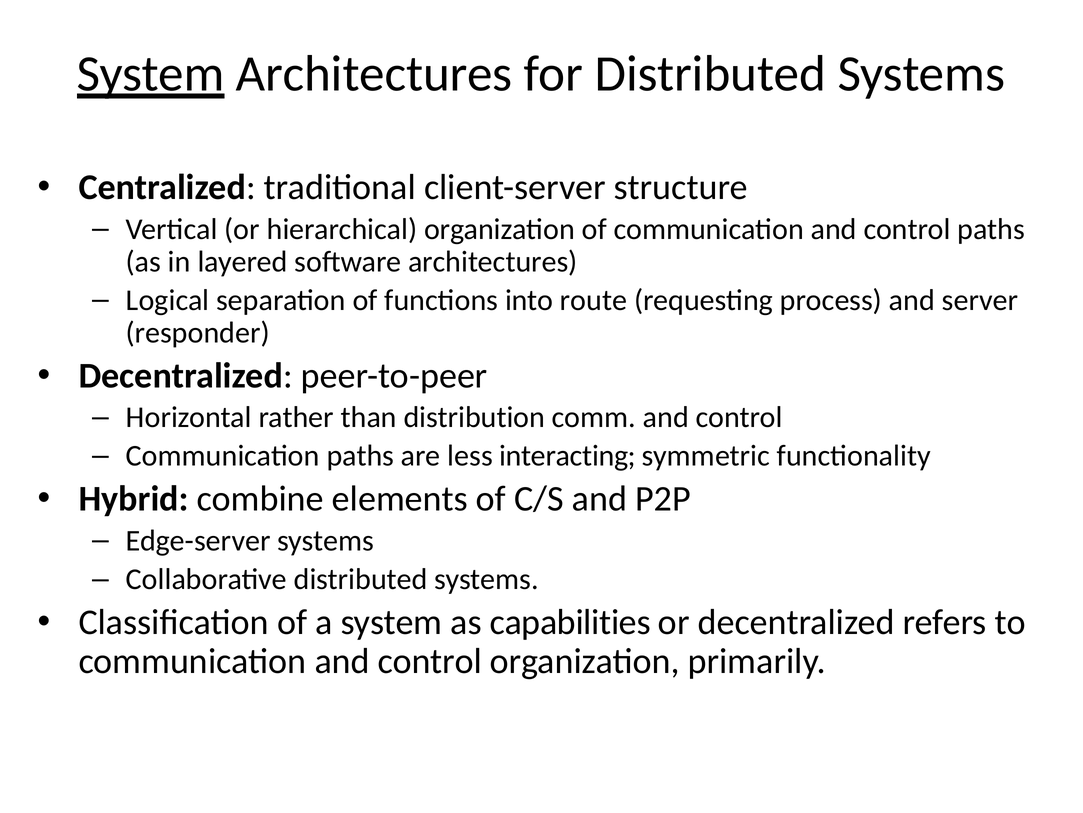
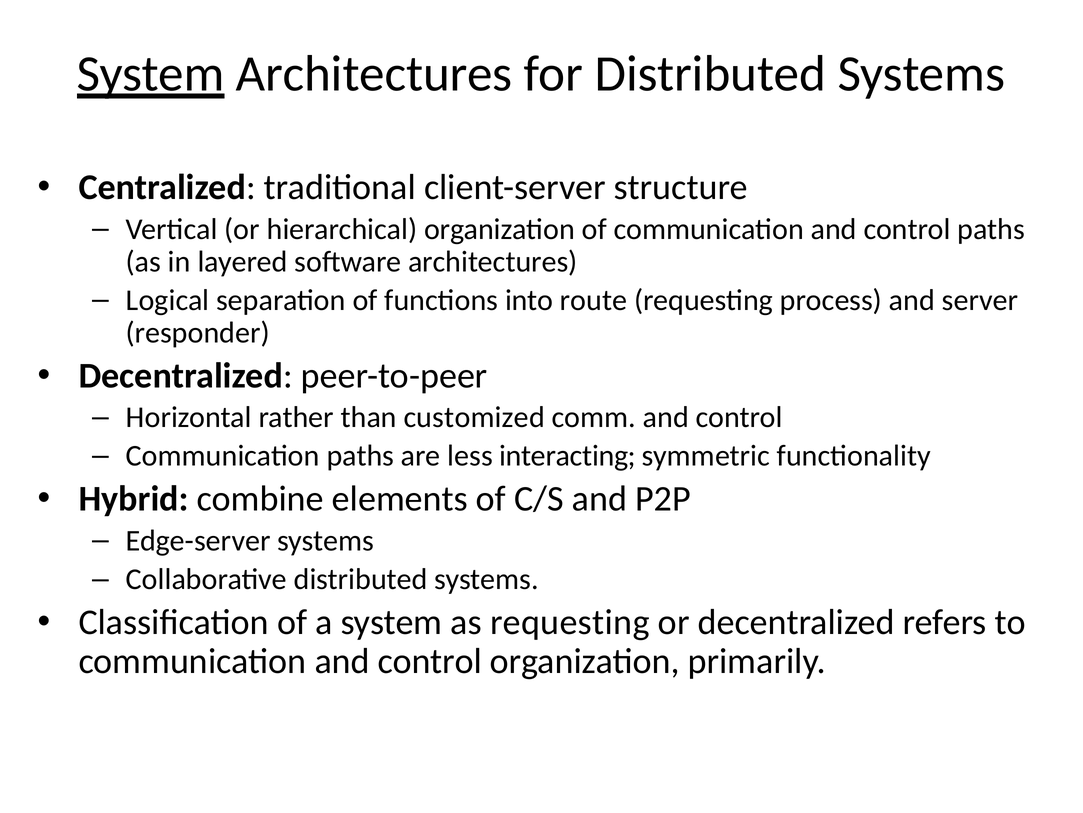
distribution: distribution -> customized (474, 417)
as capabilities: capabilities -> requesting (570, 622)
